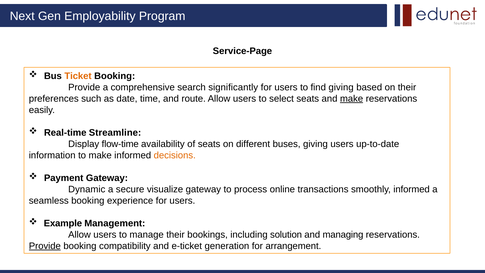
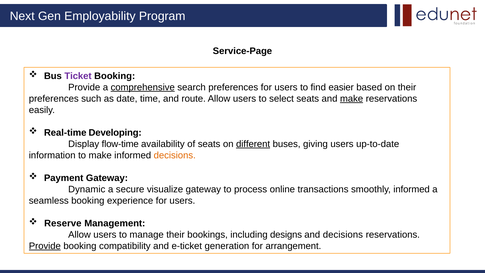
Ticket colour: orange -> purple (78, 76)
comprehensive underline: none -> present (143, 87)
search significantly: significantly -> preferences (233, 87)
find giving: giving -> easier (341, 87)
Streamline: Streamline -> Developing (115, 133)
different underline: none -> present (253, 144)
Example: Example -> Reserve (63, 223)
solution: solution -> designs (286, 234)
and managing: managing -> decisions (343, 234)
